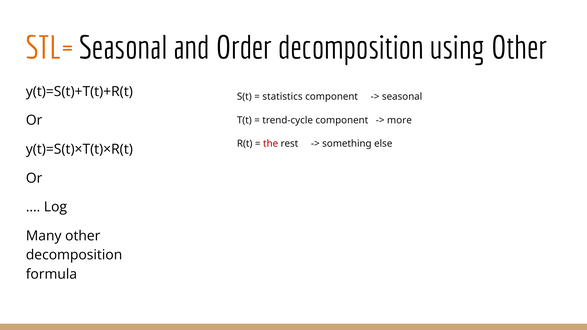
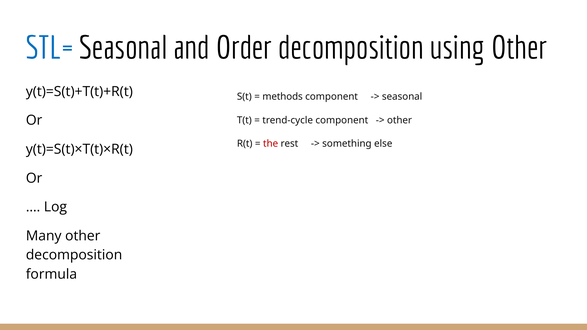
STL= colour: orange -> blue (49, 48)
statistics: statistics -> methods (283, 97)
more: more -> other (400, 120)
